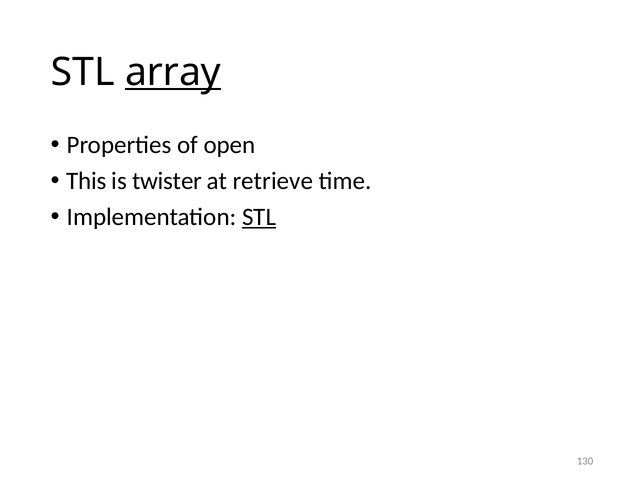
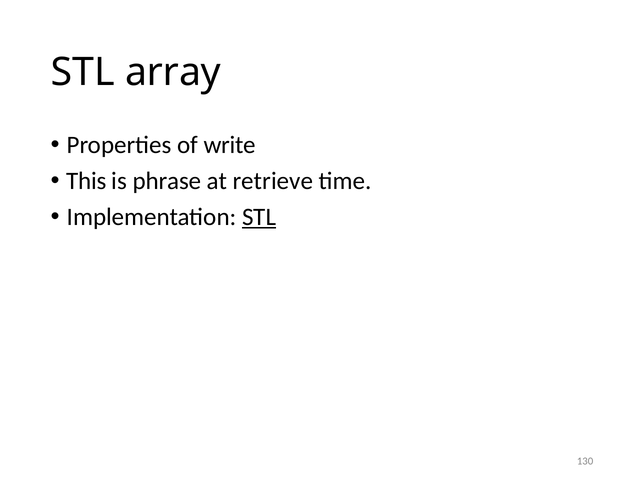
array underline: present -> none (173, 72)
open: open -> write (230, 145)
twister: twister -> phrase (167, 181)
